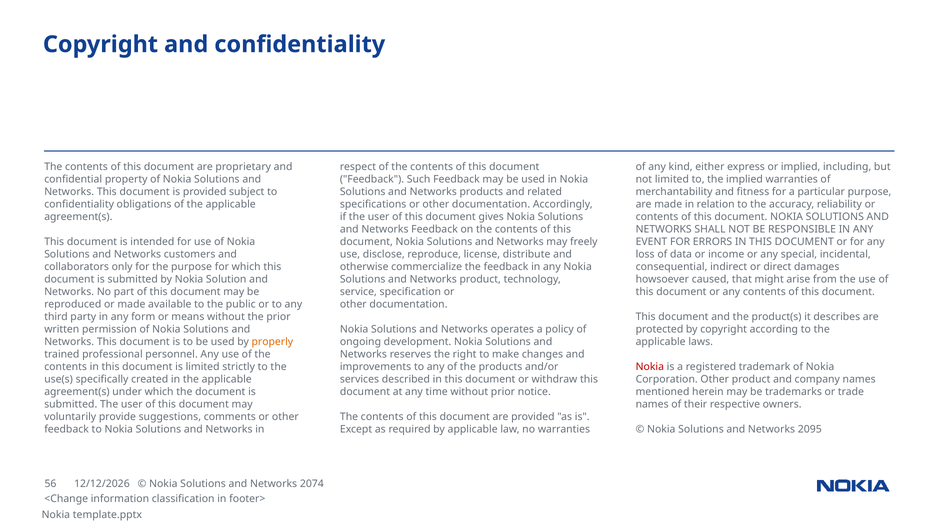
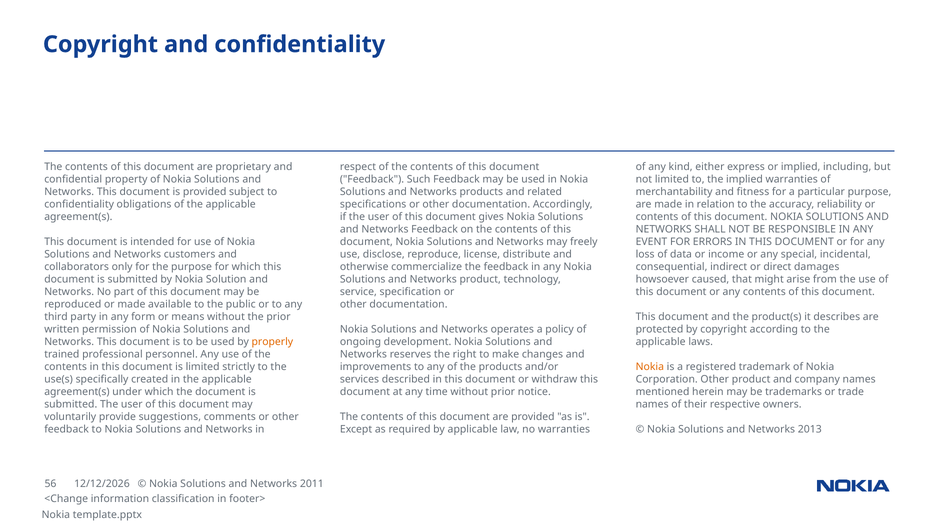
Nokia colour: red -> orange (650, 367)
2095: 2095 -> 2013 (810, 429)
2074: 2074 -> 2011 (312, 484)
